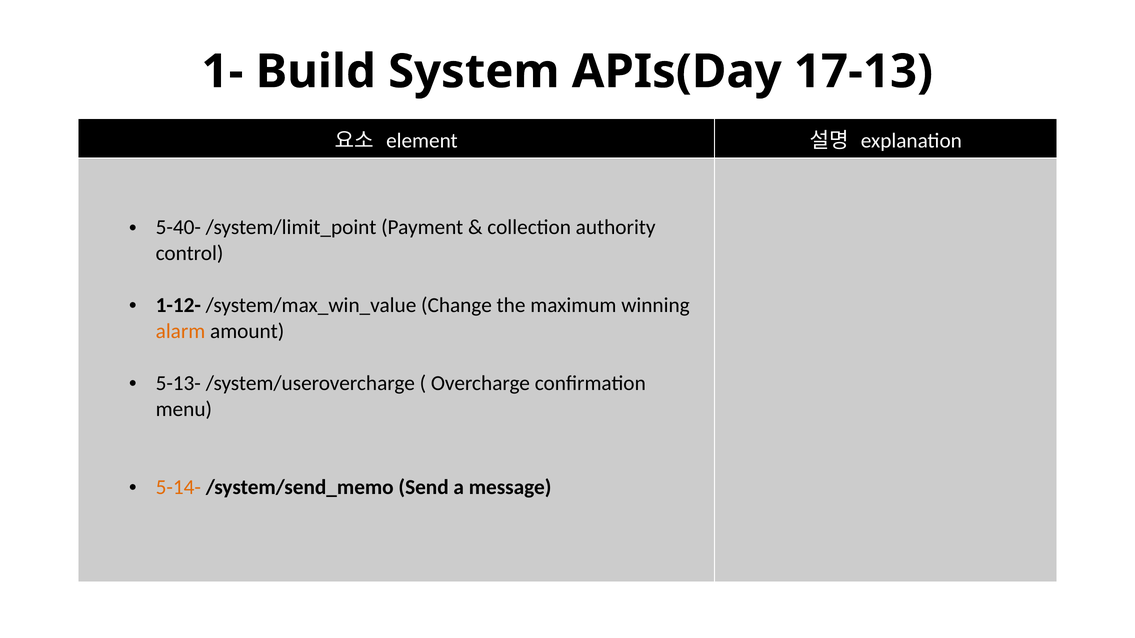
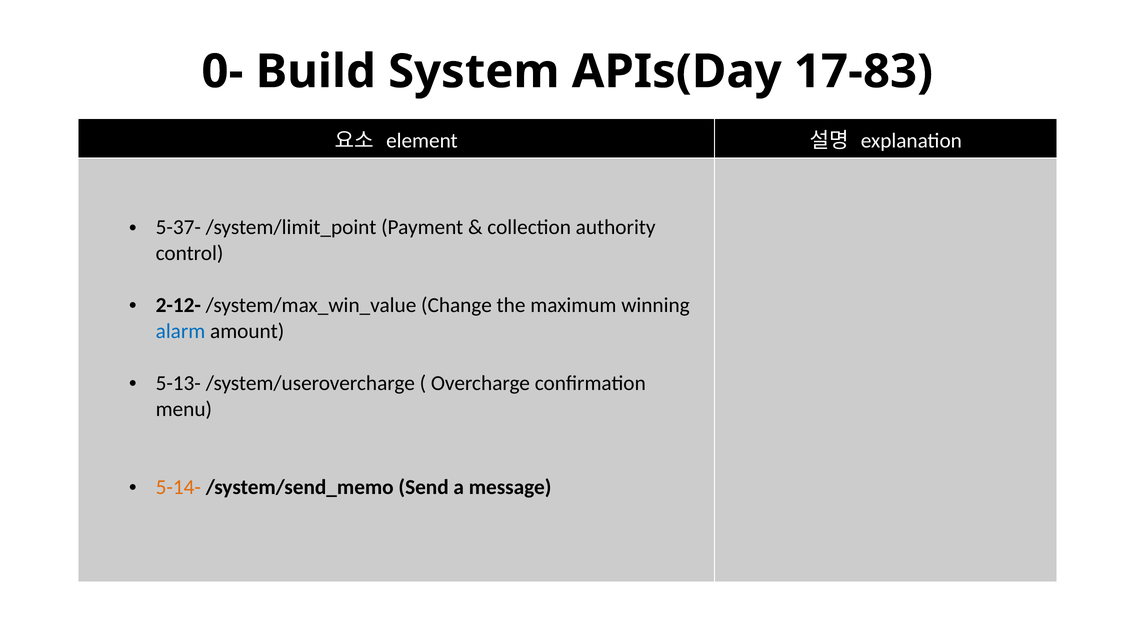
1-: 1- -> 0- (223, 72)
17-13: 17-13 -> 17-83 (863, 72)
5-40-: 5-40- -> 5-37- (178, 228)
1-12-: 1-12- -> 2-12- (178, 306)
alarm colour: orange -> blue (180, 331)
